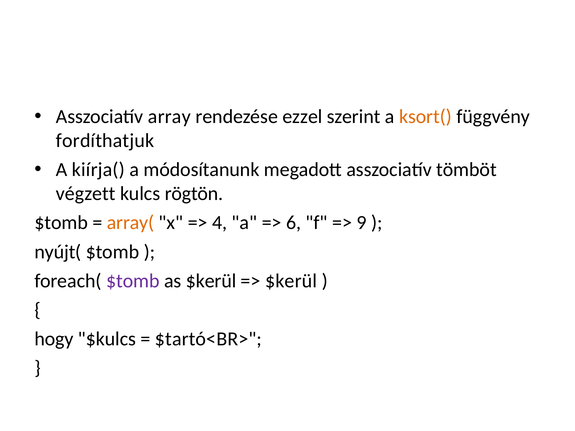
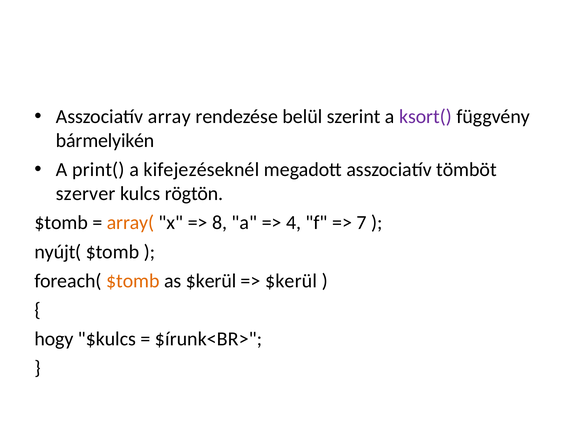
ezzel: ezzel -> belül (302, 117)
ksort( colour: orange -> purple (425, 117)
fordíthatjuk: fordíthatjuk -> bármelyikén (105, 141)
kiírja(: kiírja( -> print( (98, 170)
módosítanunk: módosítanunk -> kifejezéseknél (201, 170)
végzett: végzett -> szerver (86, 194)
4: 4 -> 8 (220, 223)
6: 6 -> 4 (294, 223)
9: 9 -> 7 (362, 223)
$tomb colour: purple -> orange (133, 281)
$tartó<BR>: $tartó<BR> -> $írunk<BR> (208, 339)
